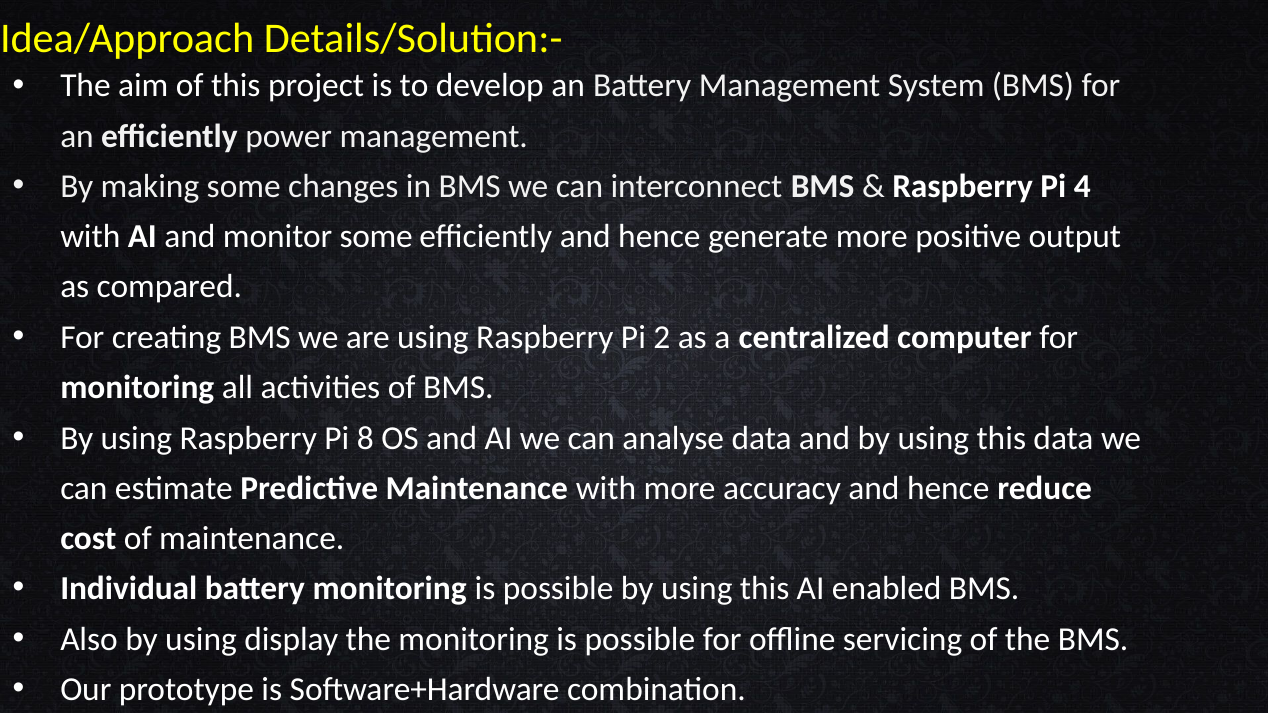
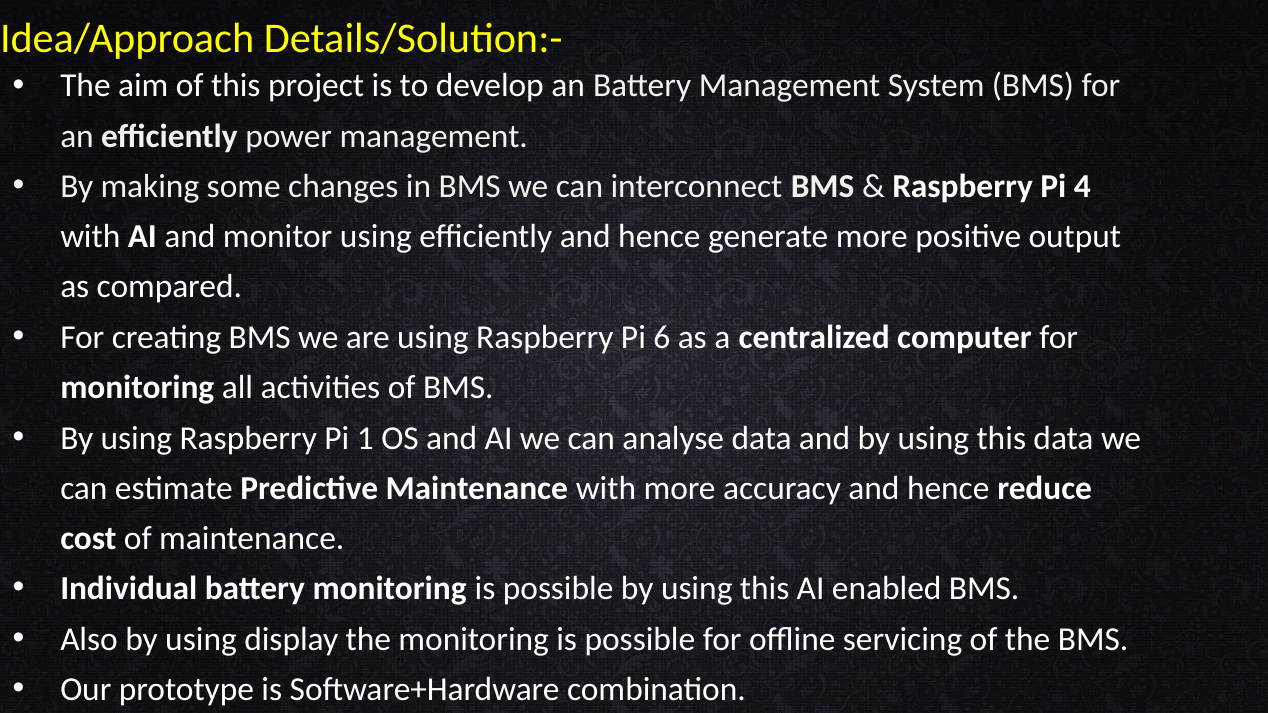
monitor some: some -> using (376, 237)
2: 2 -> 6 (662, 337)
8: 8 -> 1 (365, 438)
